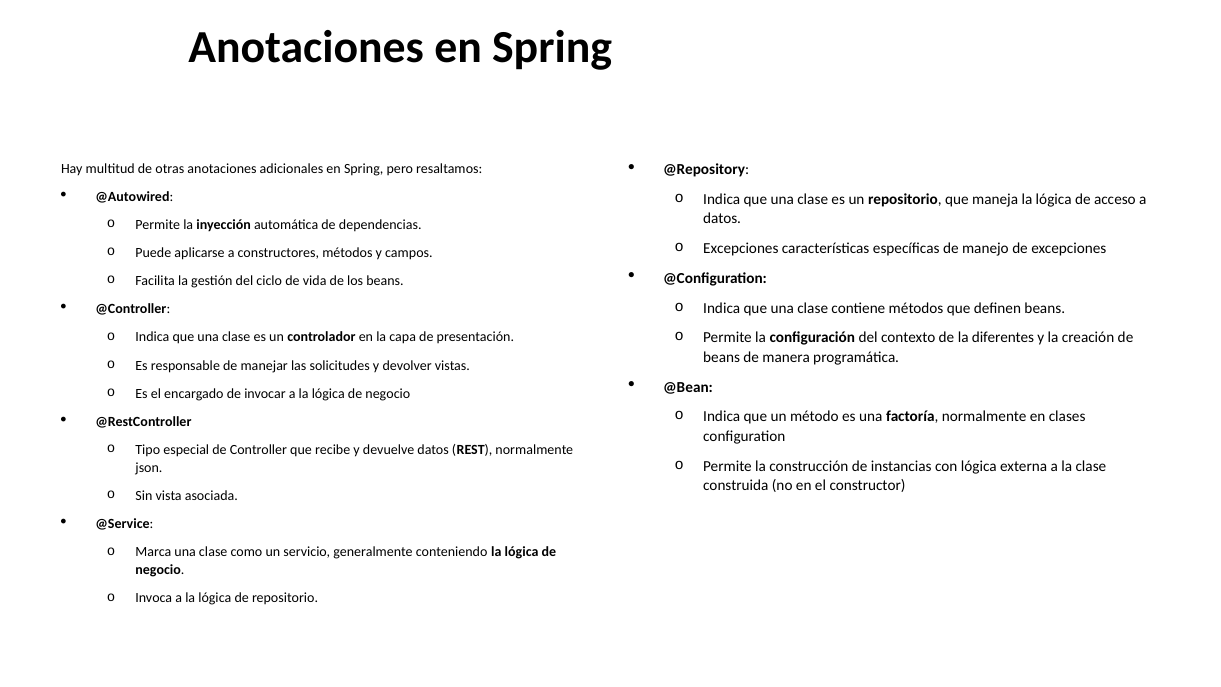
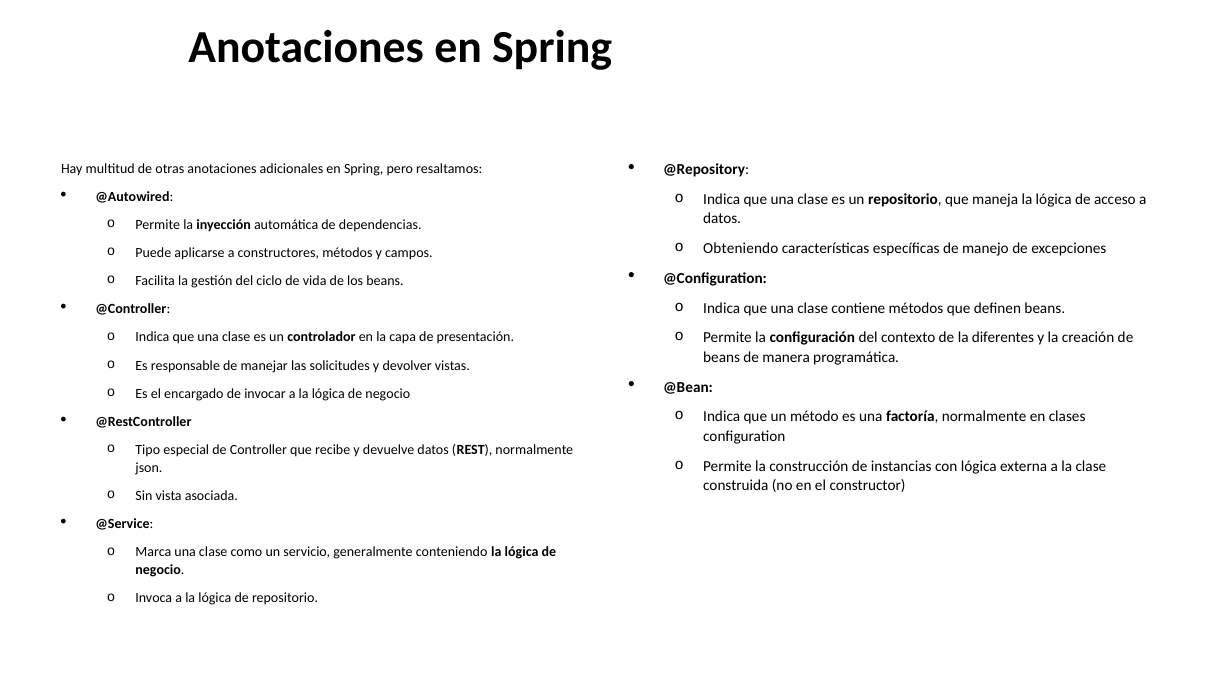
Excepciones: Excepciones -> Obteniendo (741, 249)
